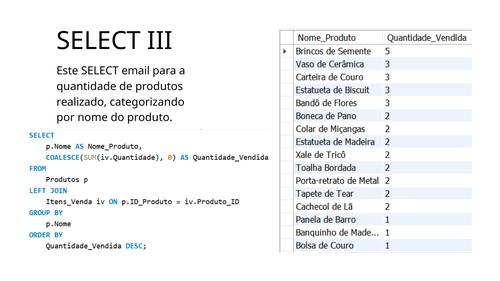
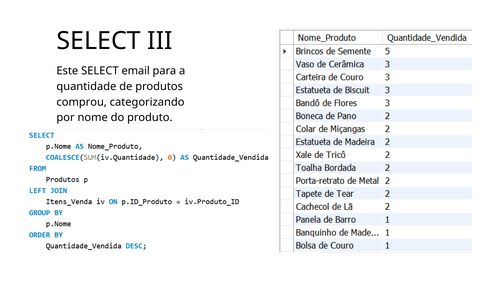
realizado: realizado -> comprou (82, 102)
